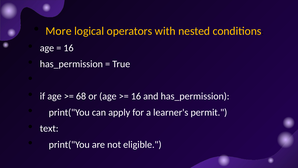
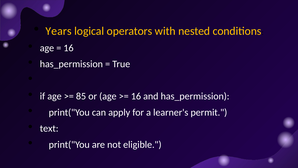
More: More -> Years (59, 31)
68: 68 -> 85 (81, 96)
